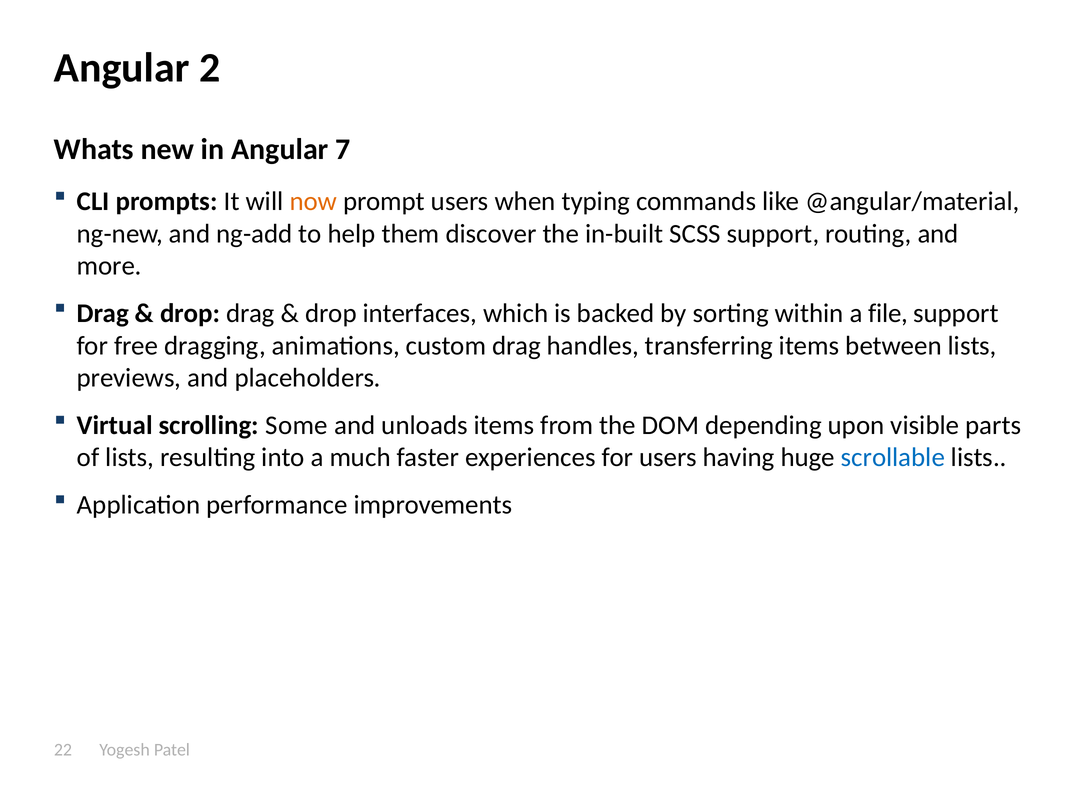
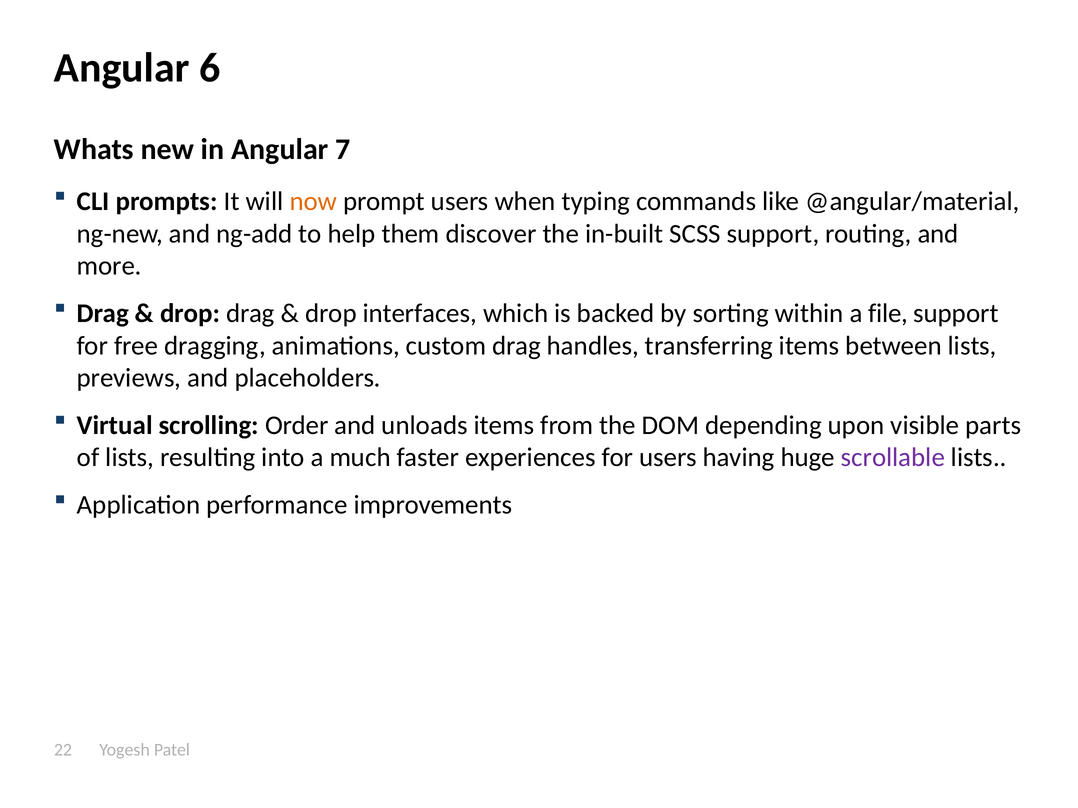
2: 2 -> 6 (210, 68)
Some: Some -> Order (297, 425)
scrollable colour: blue -> purple (893, 458)
